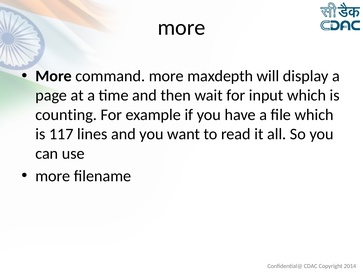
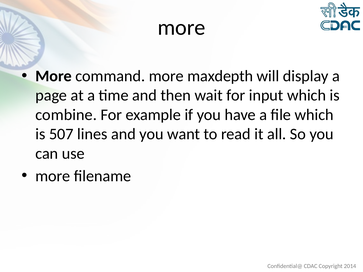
counting: counting -> combine (66, 115)
117: 117 -> 507 (61, 134)
